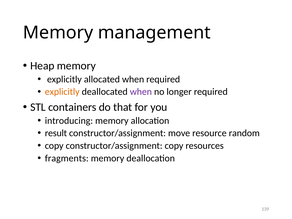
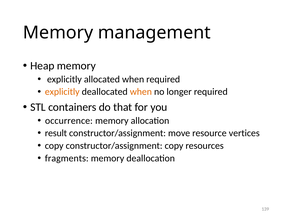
when colour: purple -> orange (141, 92)
introducing: introducing -> occurrence (69, 121)
random: random -> vertices (244, 133)
